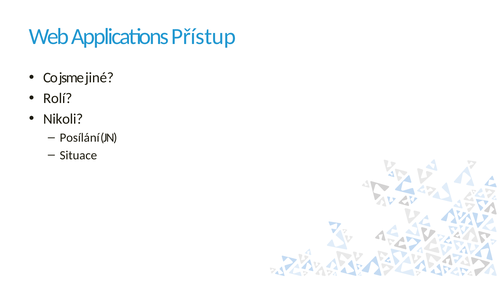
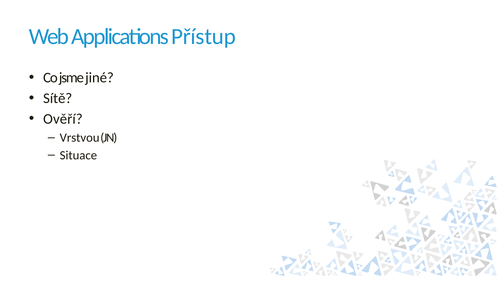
Rolí: Rolí -> Sítě (58, 98)
Nikoli: Nikoli -> Ověří (63, 119)
Posílání: Posílání -> Vrstvou (80, 138)
